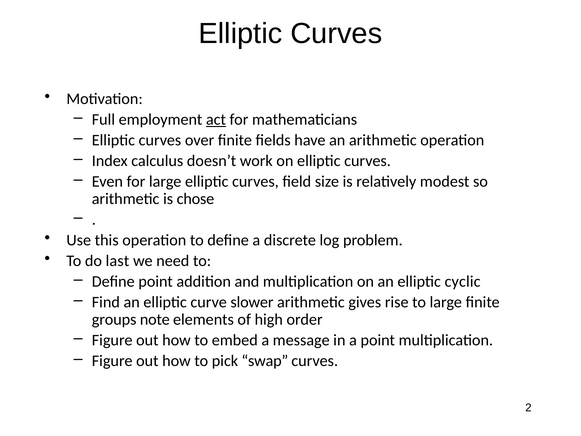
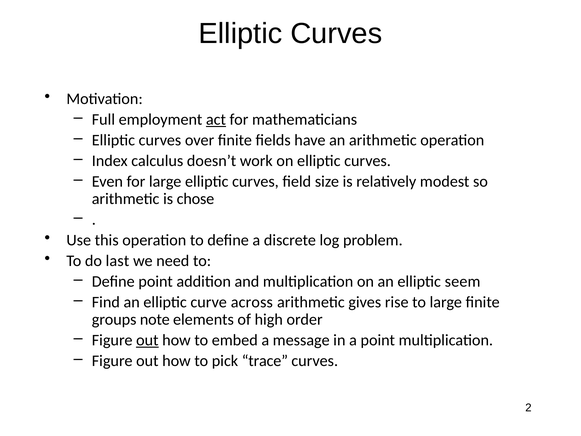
cyclic: cyclic -> seem (463, 281)
slower: slower -> across (252, 302)
out underline: none -> present (147, 340)
swap: swap -> trace (265, 361)
